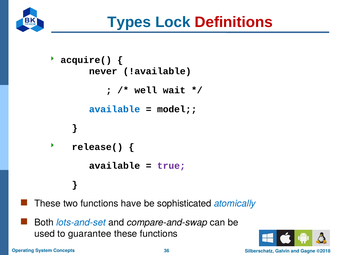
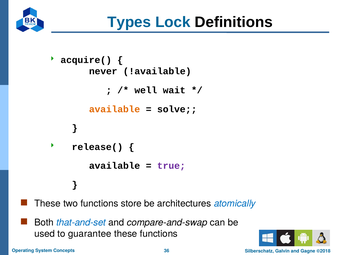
Definitions colour: red -> black (234, 22)
available colour: blue -> orange (115, 109)
model: model -> solve (177, 109)
have: have -> store (131, 204)
sophisticated: sophisticated -> architectures (184, 204)
lots-and-set: lots-and-set -> that-and-set (81, 222)
